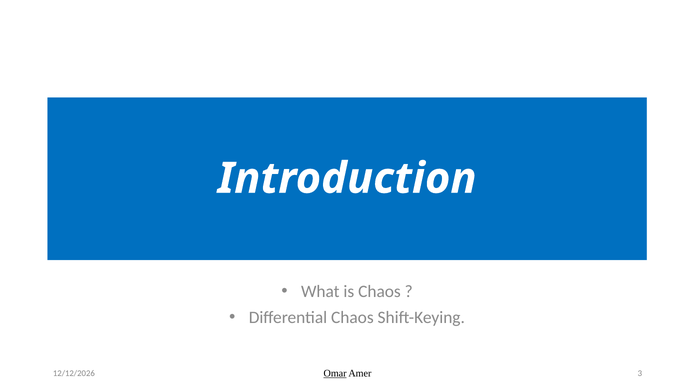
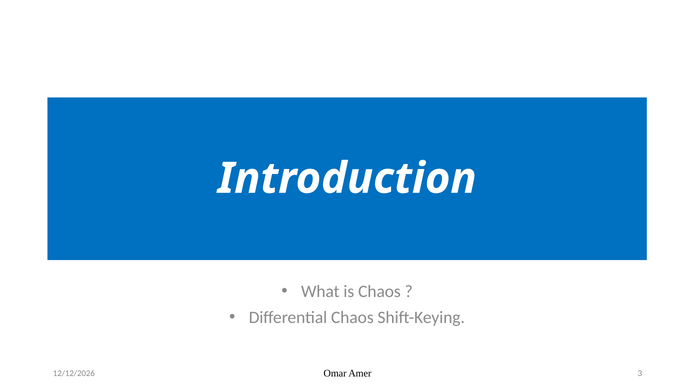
Omar underline: present -> none (335, 373)
